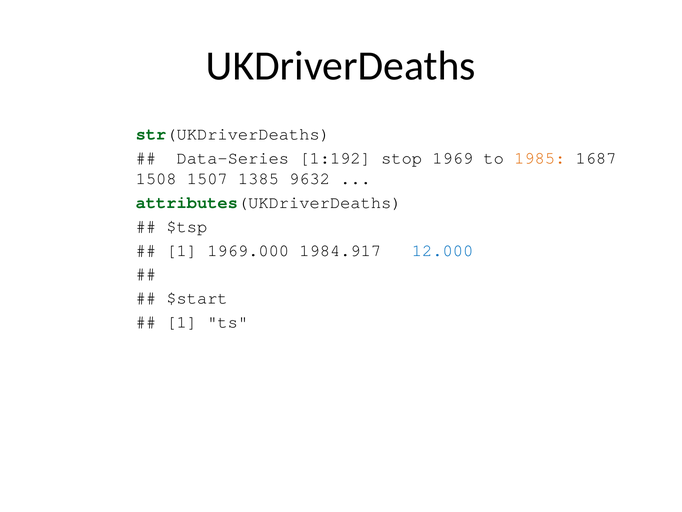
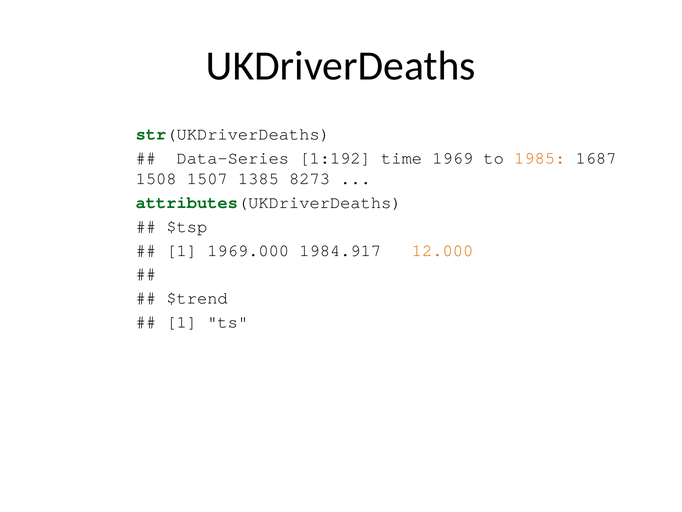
stop: stop -> time (402, 158)
9632: 9632 -> 8273 (310, 179)
12.000 colour: blue -> orange (443, 250)
$start: $start -> $trend (197, 298)
